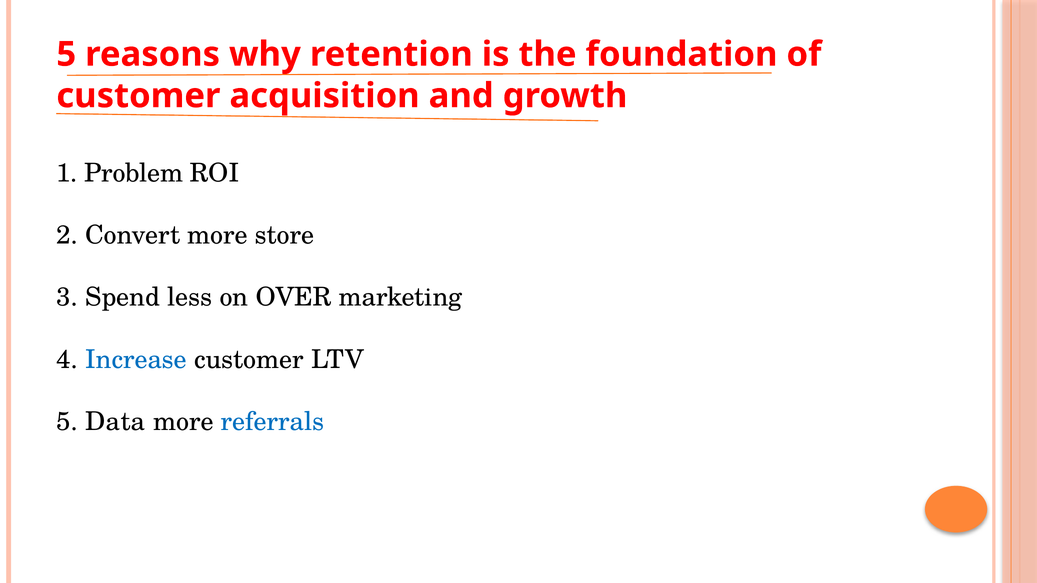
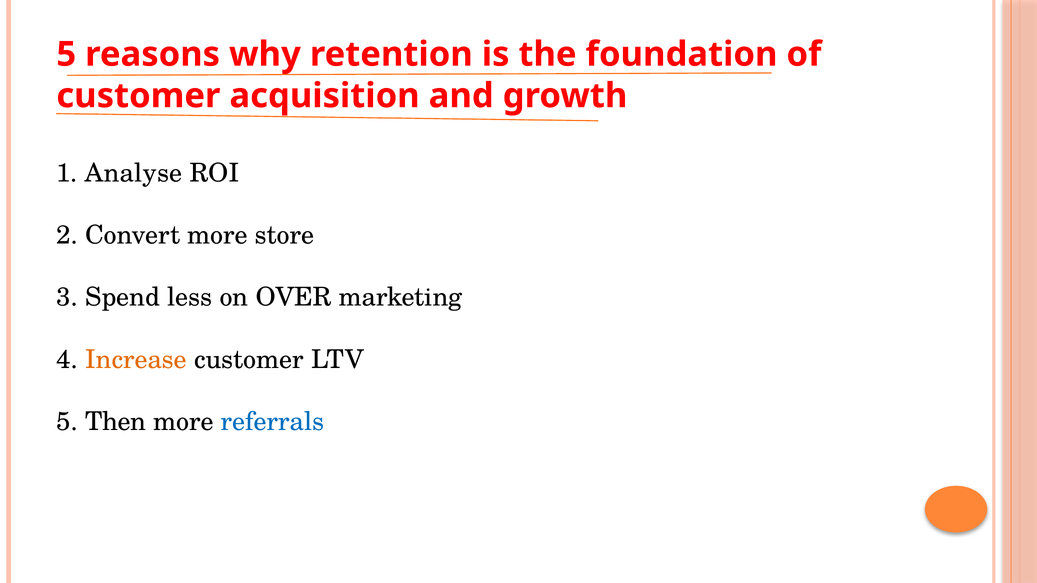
Problem: Problem -> Analyse (133, 173)
Increase colour: blue -> orange (136, 360)
Data: Data -> Then (116, 422)
